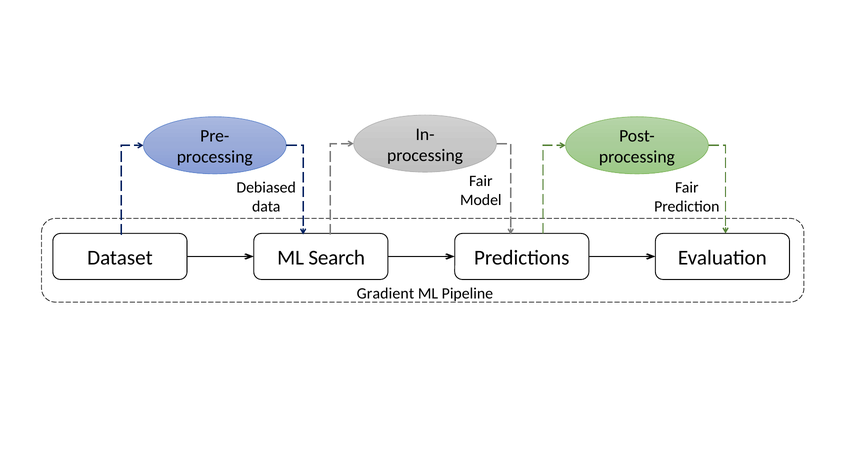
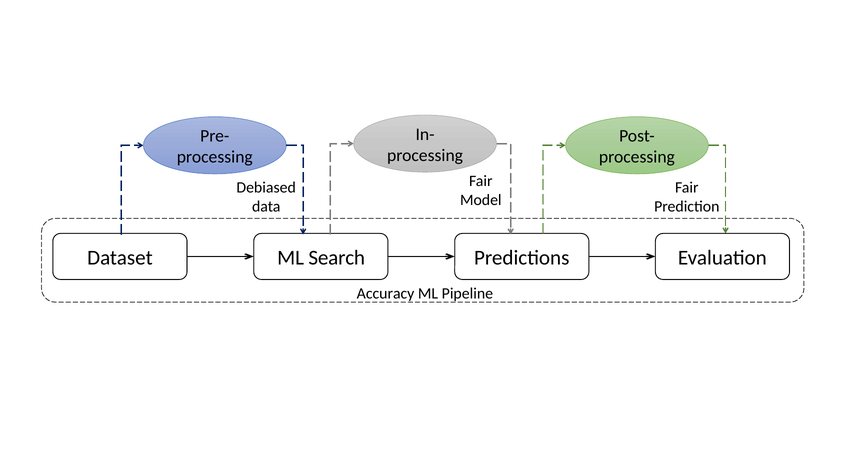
Gradient: Gradient -> Accuracy (386, 294)
